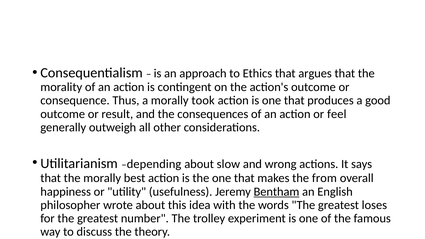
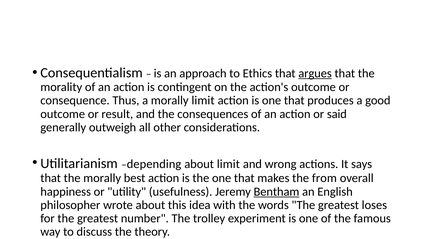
argues underline: none -> present (315, 73)
morally took: took -> limit (203, 101)
feel: feel -> said (337, 114)
about slow: slow -> limit (228, 164)
